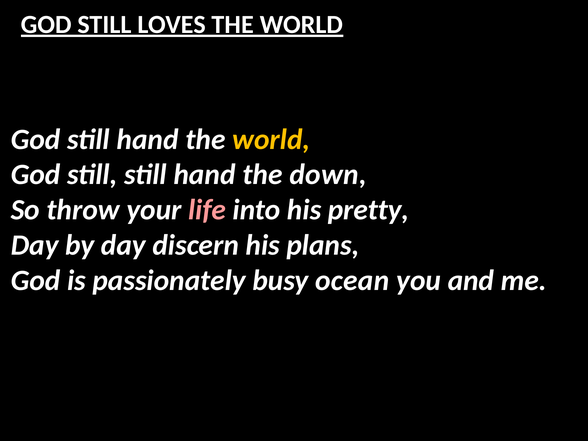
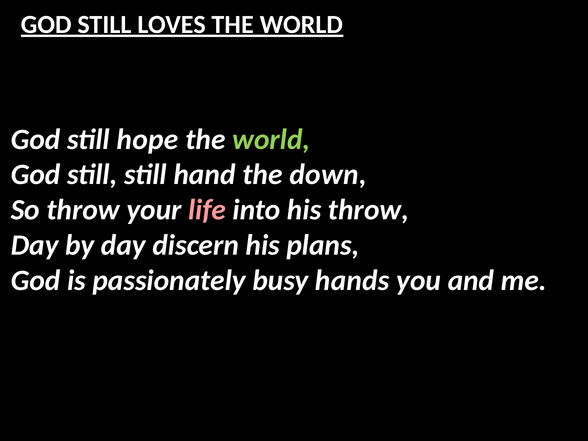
God still hand: hand -> hope (147, 139)
world colour: yellow -> light green (271, 139)
his pretty: pretty -> throw (368, 210)
ocean: ocean -> hands (352, 280)
